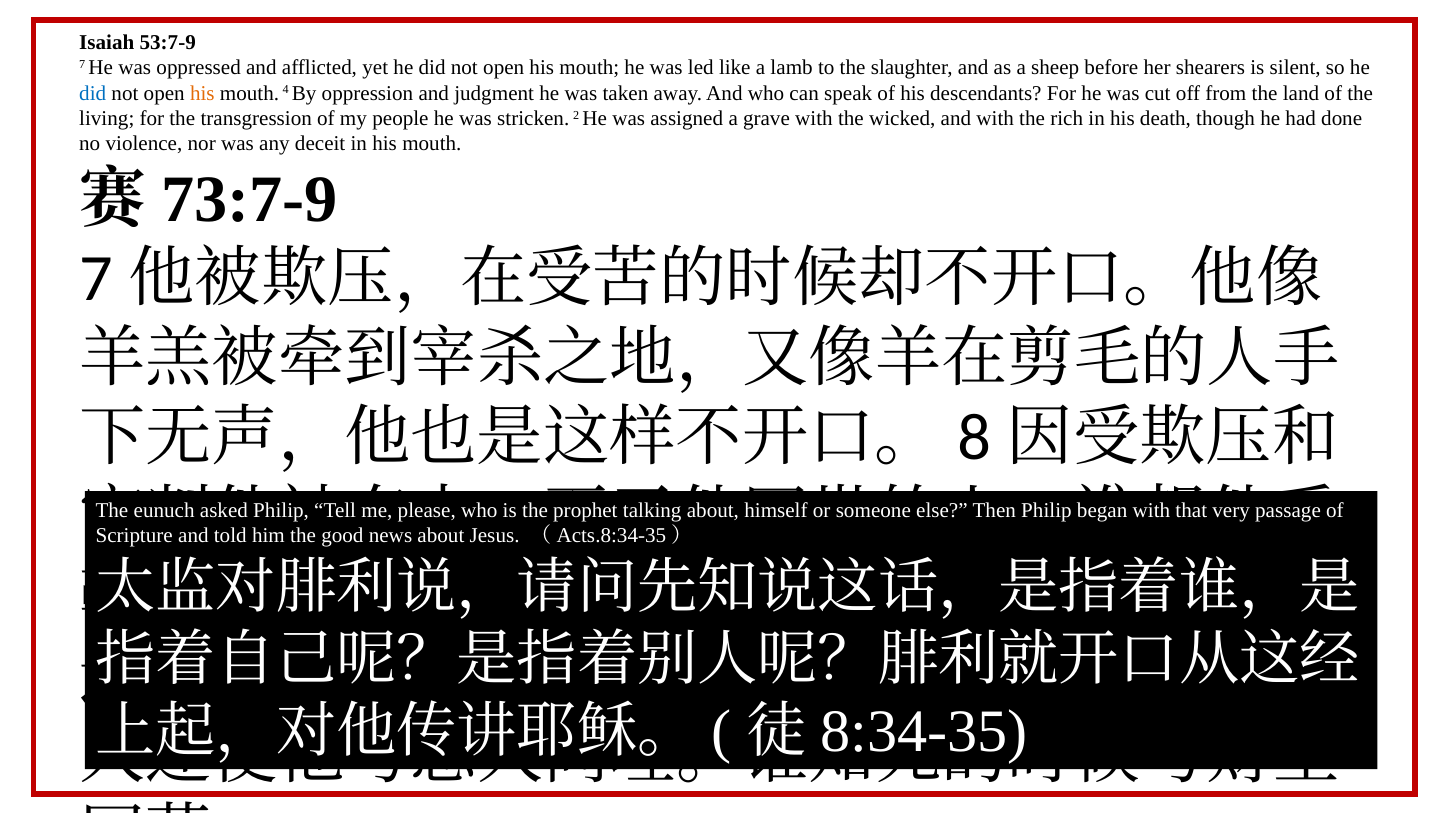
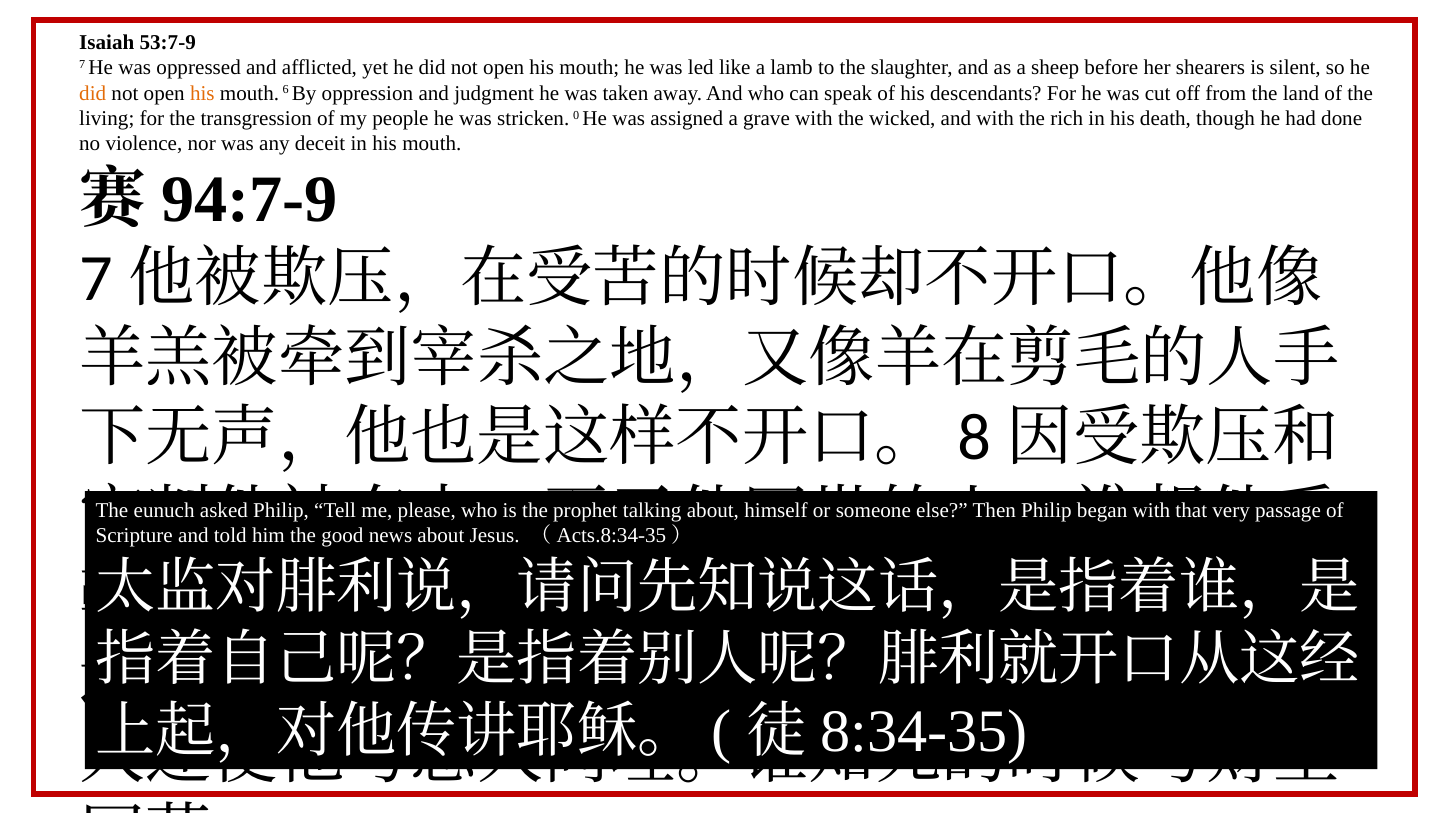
did colour: blue -> orange (93, 93)
4: 4 -> 6 (286, 90)
2: 2 -> 0 (576, 115)
73:7-9: 73:7-9 -> 94:7-9 (250, 200)
